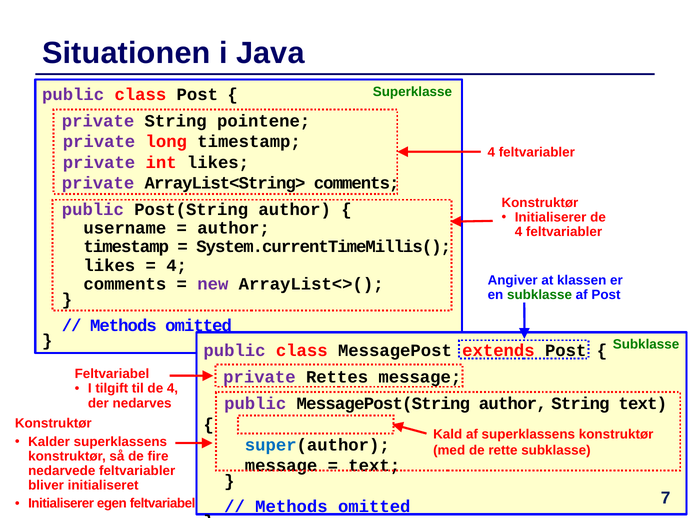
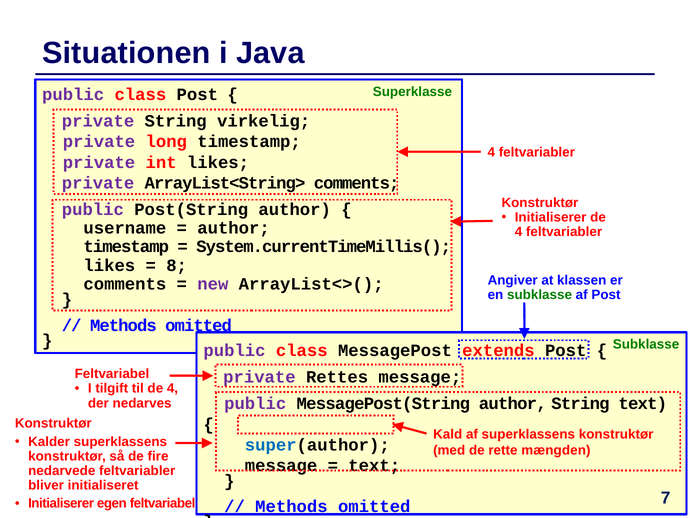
pointene: pointene -> virkelig (264, 121)
4: 4 -> 8 (177, 265)
rette subklasse: subklasse -> mængden (556, 450)
